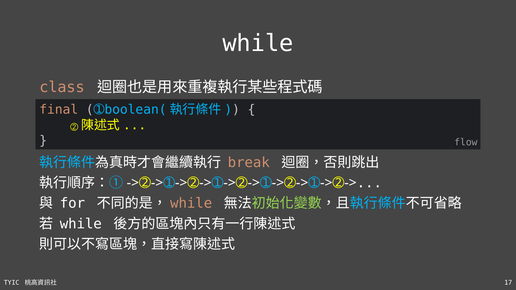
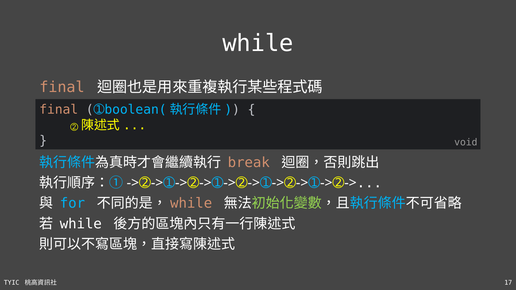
class: class -> final (62, 87)
flow: flow -> void (466, 143)
for colour: white -> light blue (72, 204)
